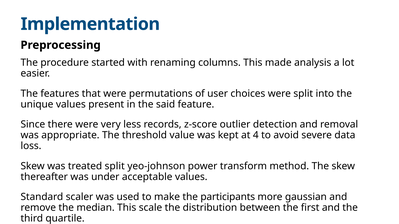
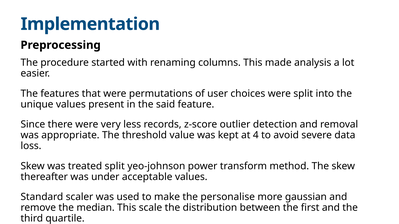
participants: participants -> personalise (228, 197)
